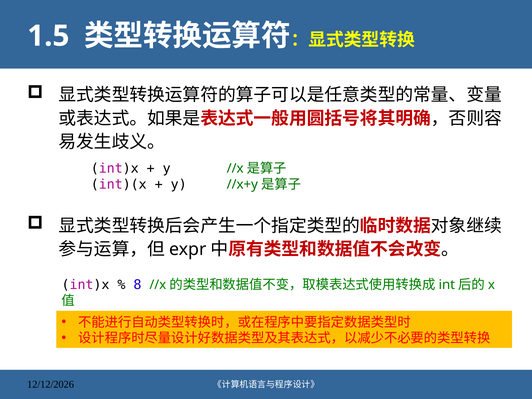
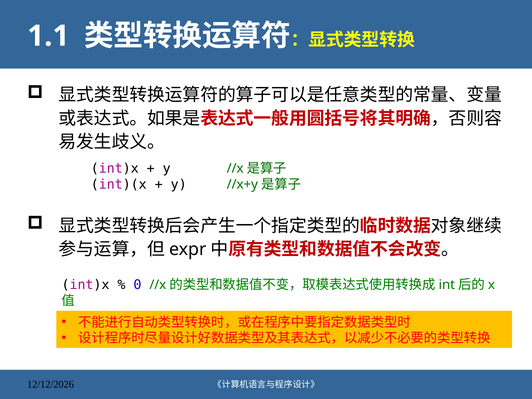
1.5: 1.5 -> 1.1 (48, 36)
8: 8 -> 0 (137, 285)
